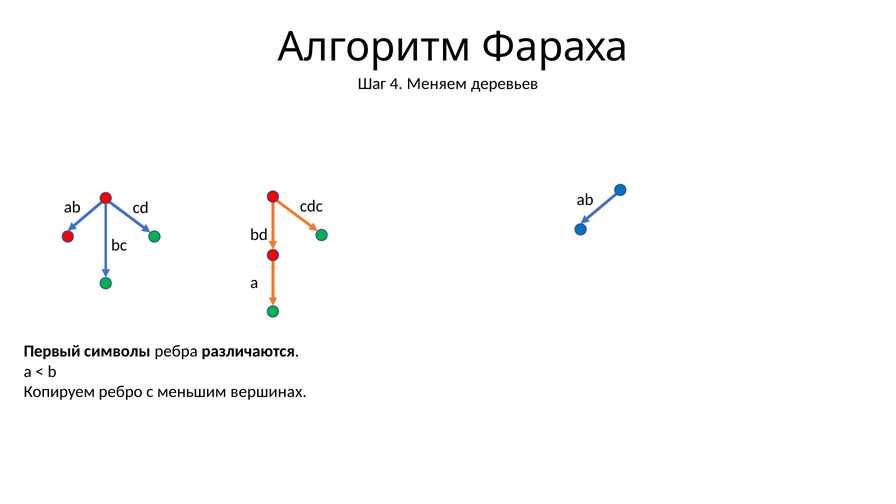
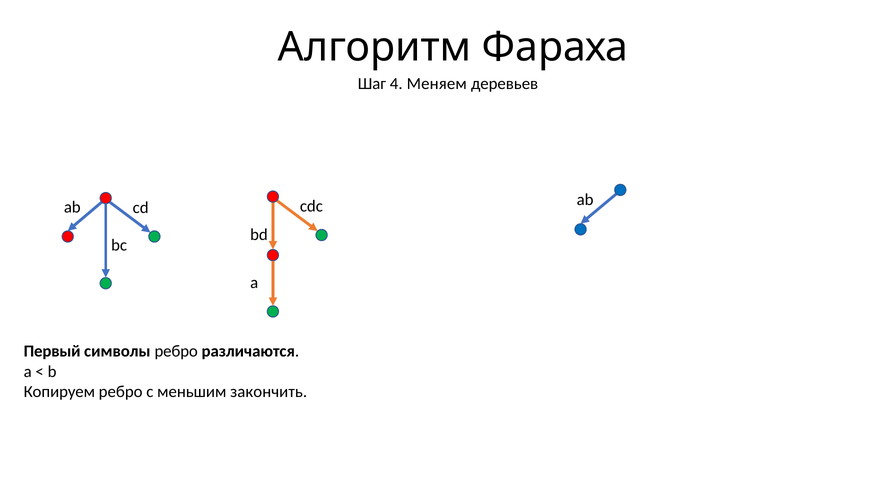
символы ребра: ребра -> ребро (176, 351)
вершинах: вершинах -> закончить (269, 392)
